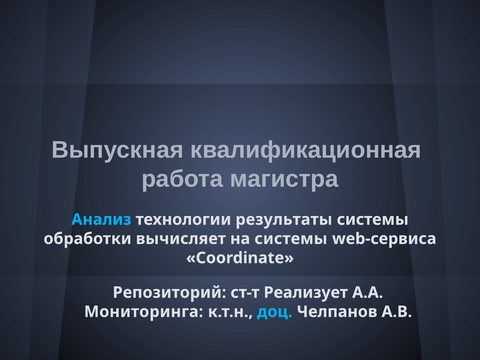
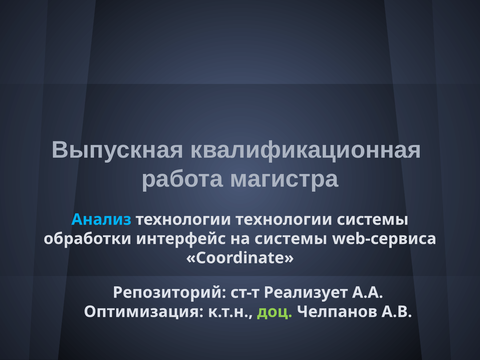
технологии результаты: результаты -> технологии (284, 220)
вычисляет: вычисляет -> интерфейс (181, 239)
Мониторинга: Мониторинга -> Оптимизация (144, 312)
доц colour: light blue -> light green (275, 312)
